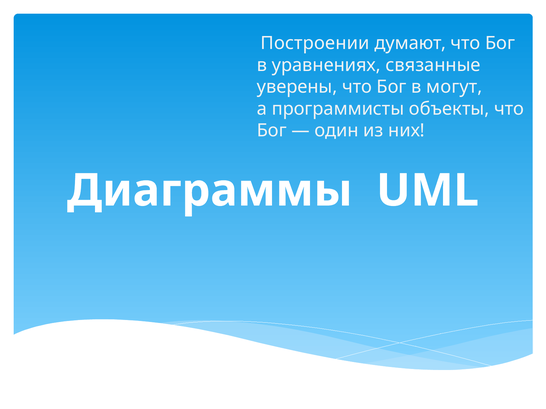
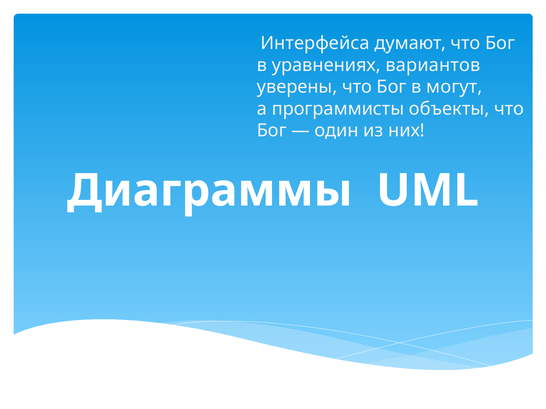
Построении: Построении -> Интерфейса (315, 43)
связанные: связанные -> вариантов (433, 65)
